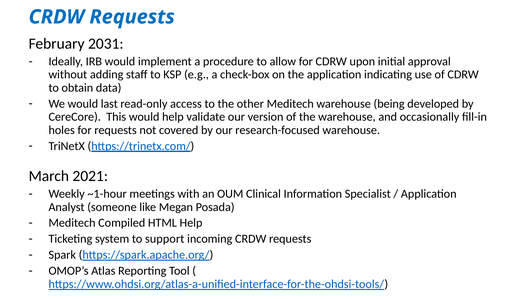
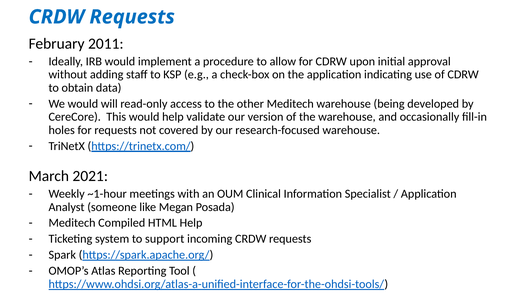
2031: 2031 -> 2011 (106, 44)
last: last -> will (109, 104)
